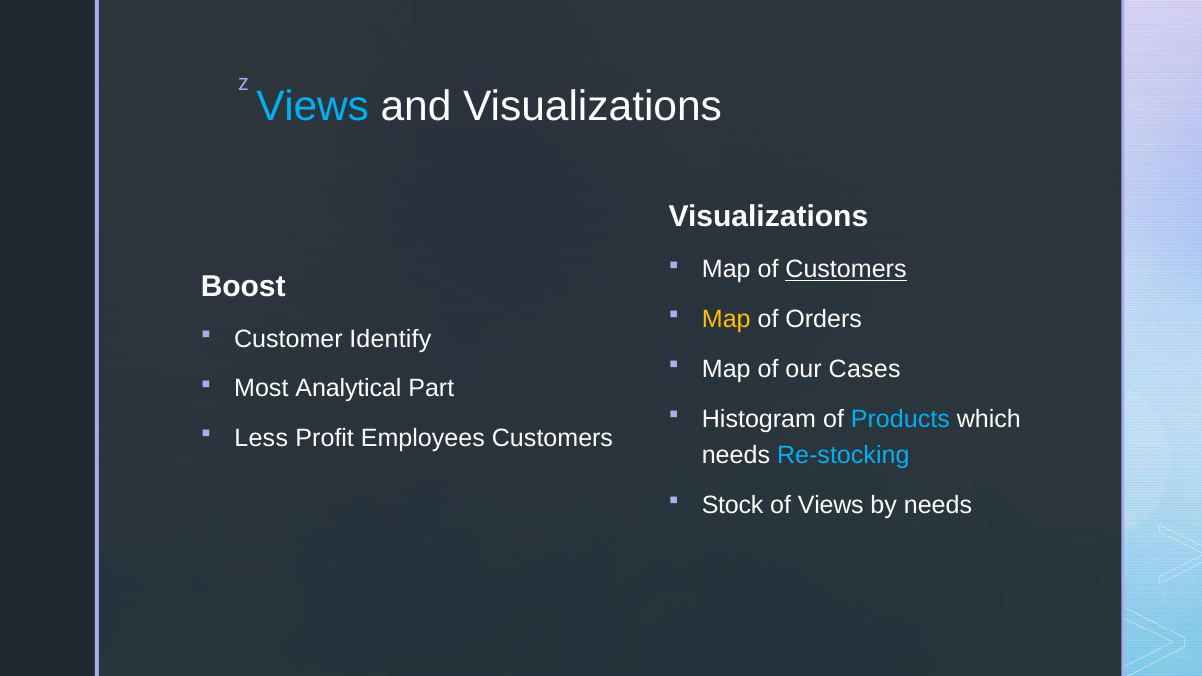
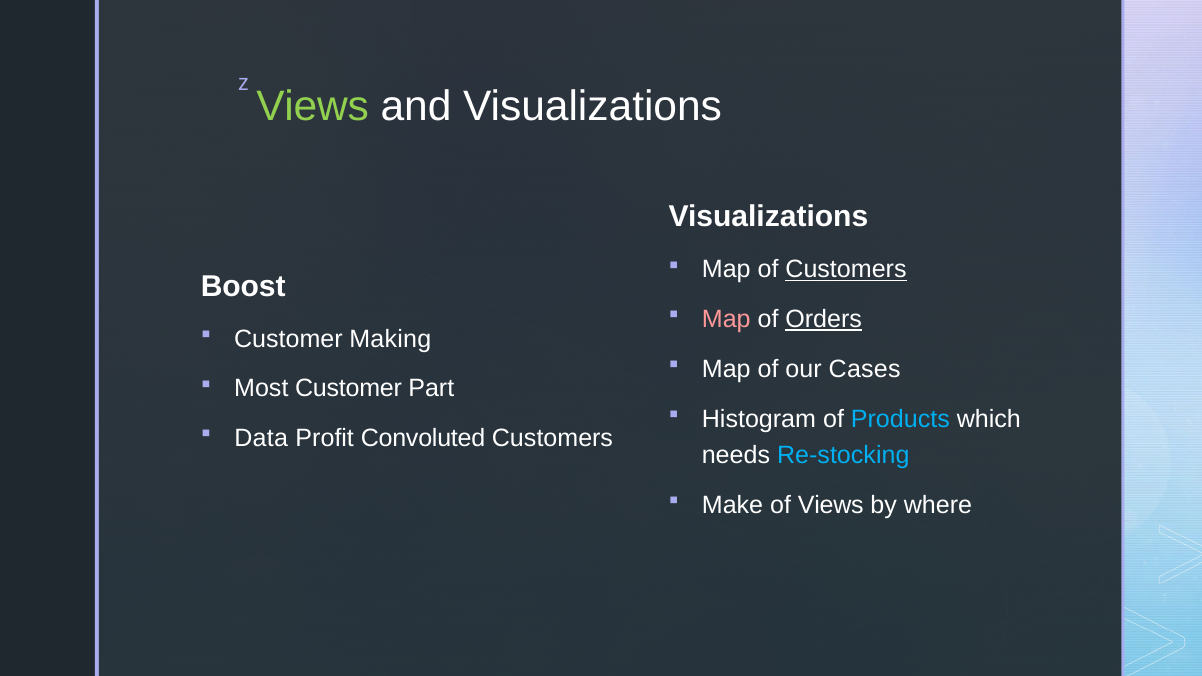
Views colour: light blue -> light green (313, 107)
Map colour: yellow -> pink (726, 319)
Orders underline: none -> present (824, 319)
Identify: Identify -> Making (390, 339)
Most Analytical: Analytical -> Customer (349, 389)
Less: Less -> Data (261, 439)
Employees: Employees -> Convoluted (423, 439)
Stock: Stock -> Make (733, 505)
by needs: needs -> where (938, 505)
